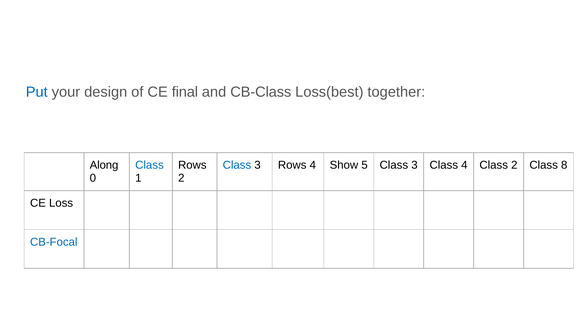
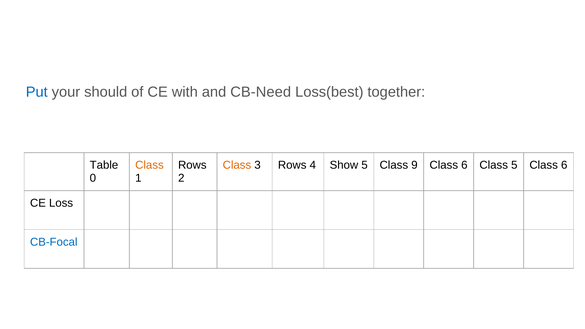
design: design -> should (106, 92)
final: final -> with (185, 92)
CB-Class: CB-Class -> CB-Need (261, 92)
Along: Along -> Table (104, 165)
Class colour: blue -> orange (149, 165)
Class colour: blue -> orange (237, 165)
5 Class 3: 3 -> 9 (414, 165)
4: 4 -> 6 (464, 165)
Class 2: 2 -> 5 (514, 165)
8: 8 -> 6 (564, 165)
